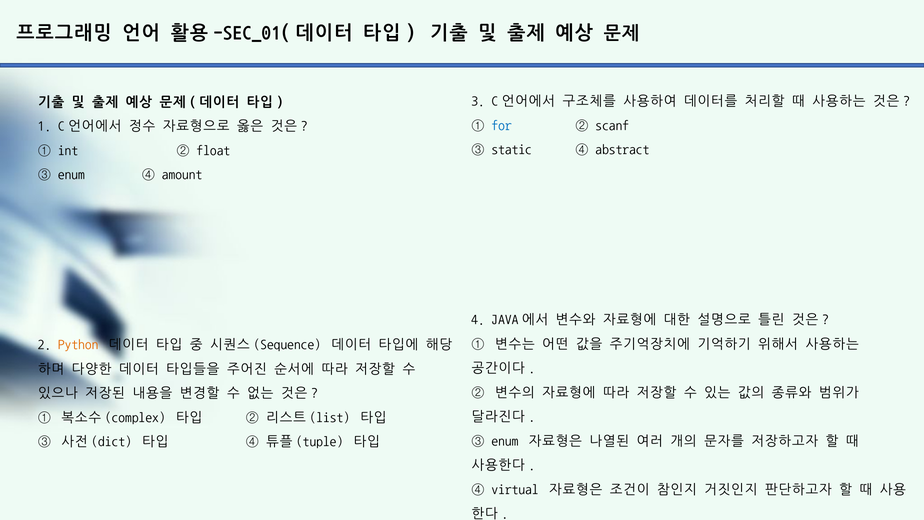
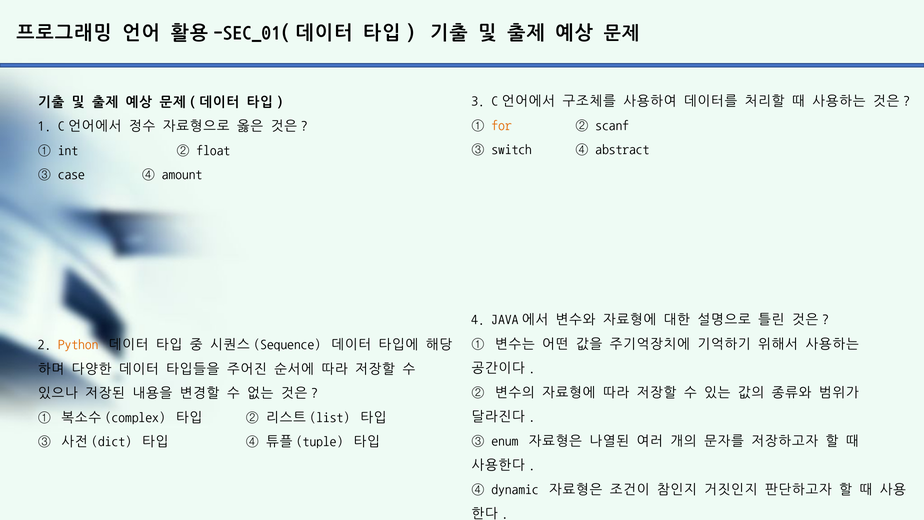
for colour: blue -> orange (502, 125)
static: static -> switch (512, 149)
enum: enum -> case (71, 174)
virtual: virtual -> dynamic (515, 489)
